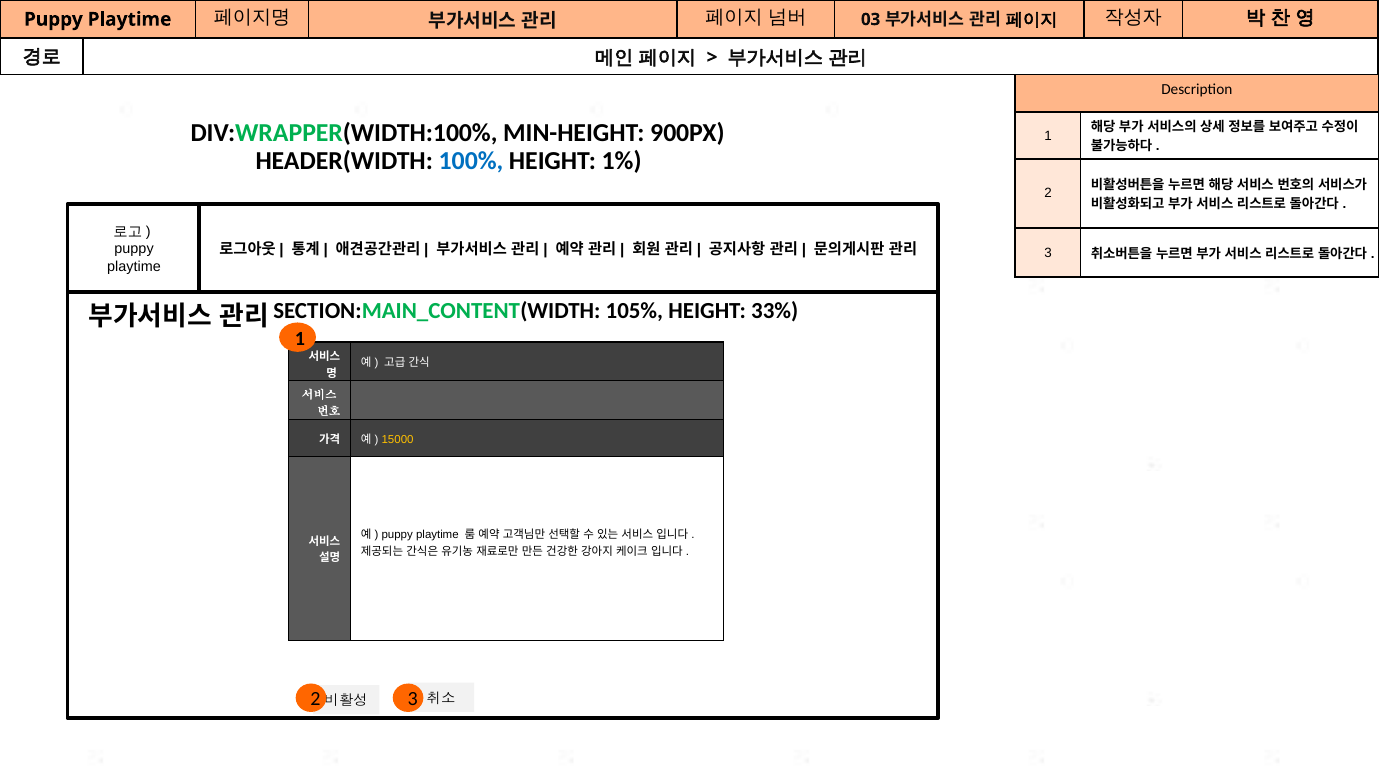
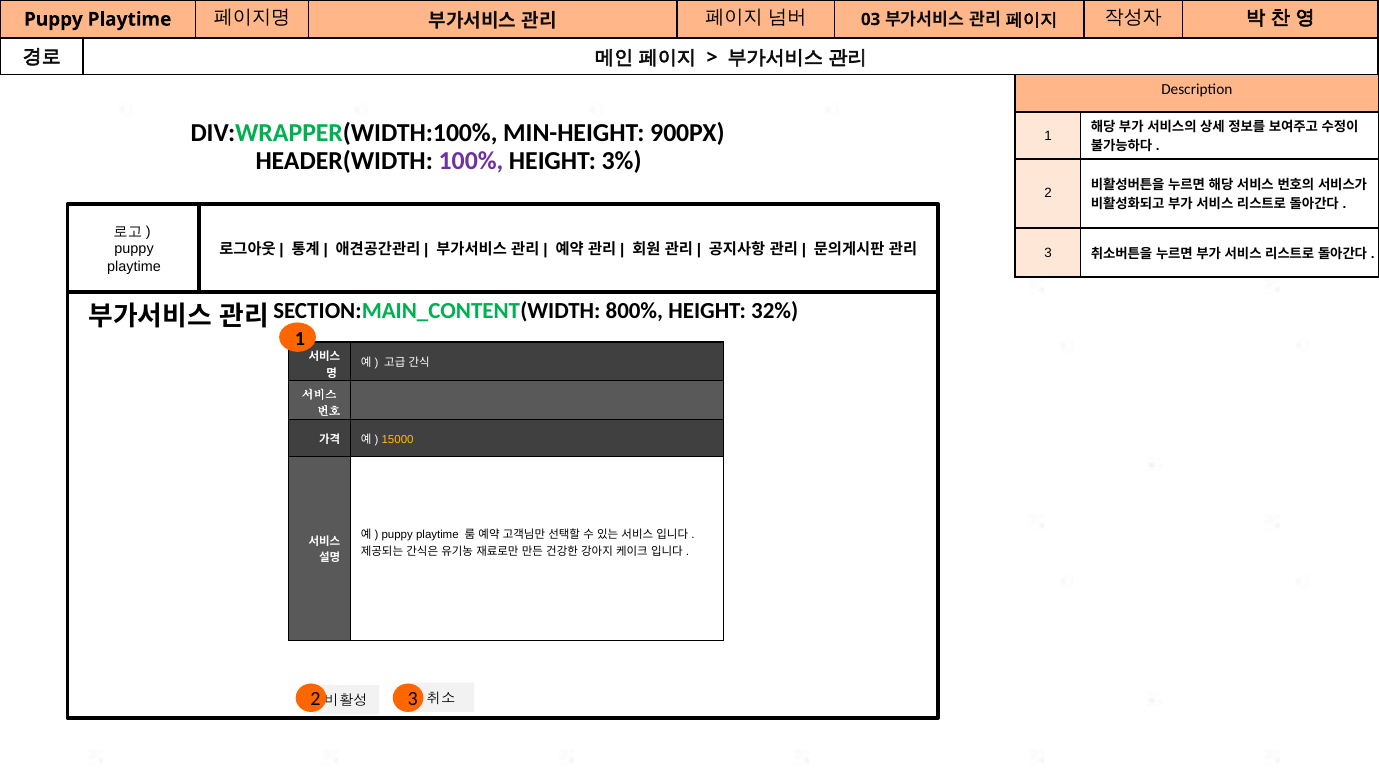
100% colour: blue -> purple (471, 161)
1%: 1% -> 3% (622, 161)
105%: 105% -> 800% (634, 311)
33%: 33% -> 32% (775, 311)
